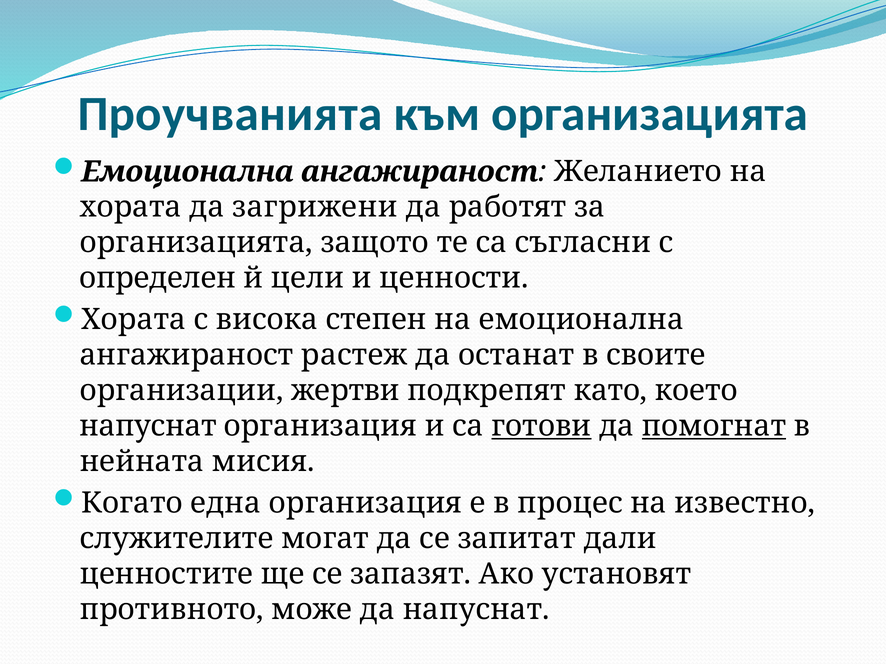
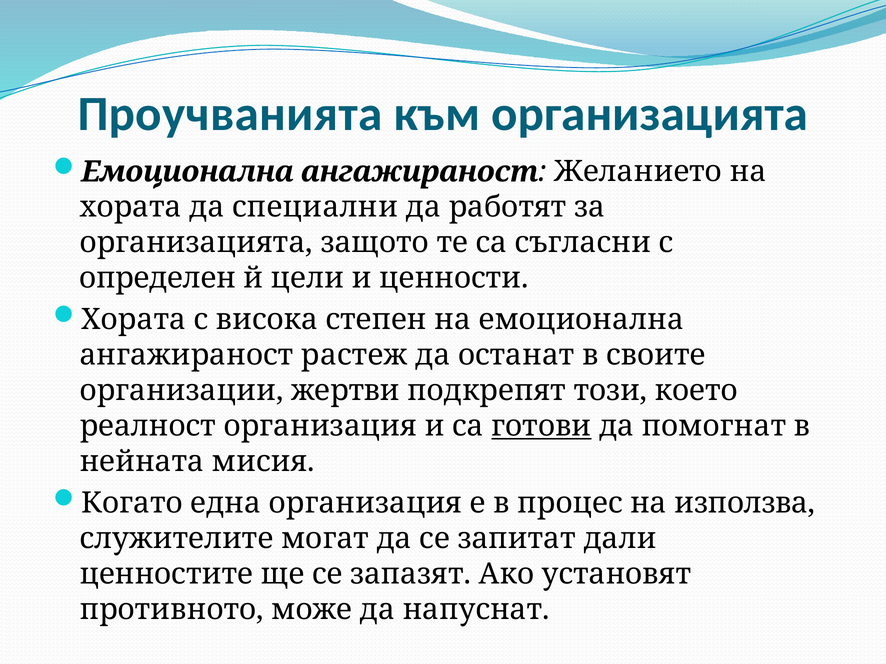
загрижени: загрижени -> специални (315, 207)
като: като -> този (611, 391)
напуснат: напуснат -> реалност (148, 426)
помогнат underline: present -> none (714, 426)
известно: известно -> използва (745, 504)
